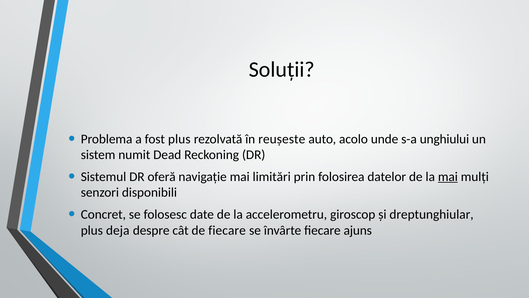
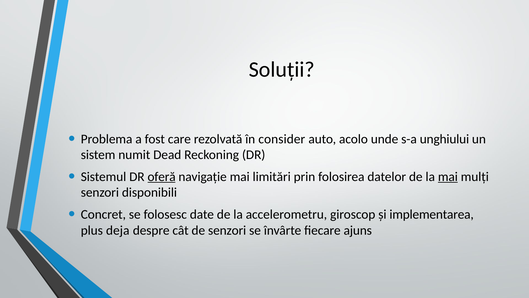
fost plus: plus -> care (179, 139)
reușeste: reușeste -> consider (282, 139)
oferă underline: none -> present (162, 176)
dreptunghiular: dreptunghiular -> implementarea (432, 214)
de fiecare: fiecare -> senzori (227, 230)
